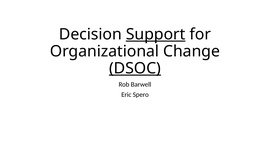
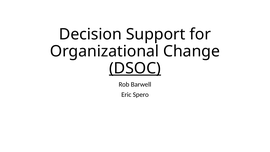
Support underline: present -> none (156, 34)
